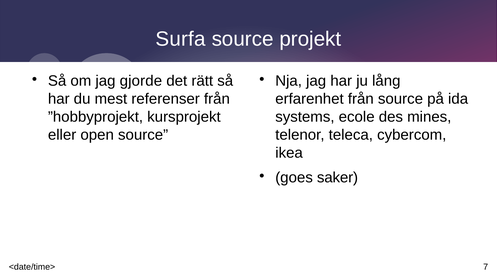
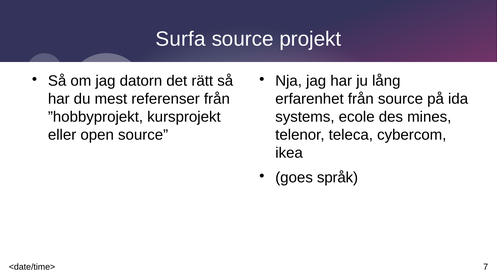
gjorde: gjorde -> datorn (141, 81)
saker: saker -> språk (338, 178)
